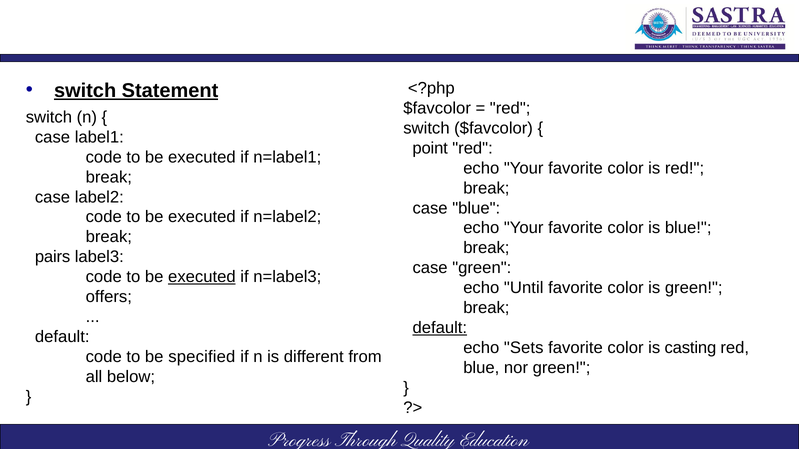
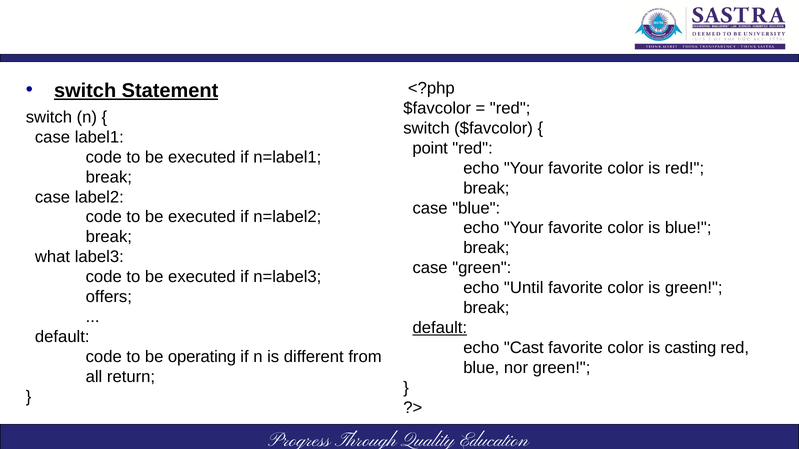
pairs: pairs -> what (53, 257)
executed underline: present -> none (202, 277)
Sets: Sets -> Cast (524, 348)
specified: specified -> operating (202, 357)
below: below -> return (131, 377)
